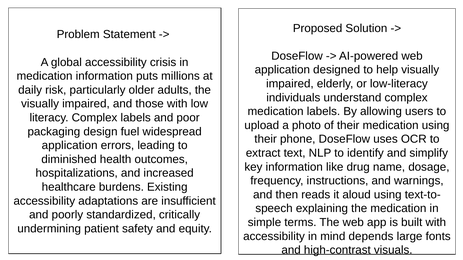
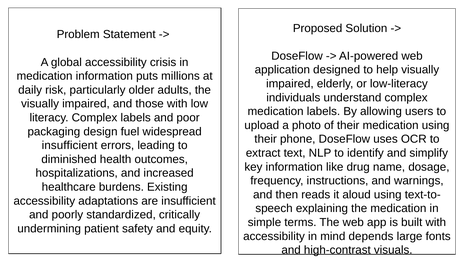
application: application -> insufficient (70, 146)
